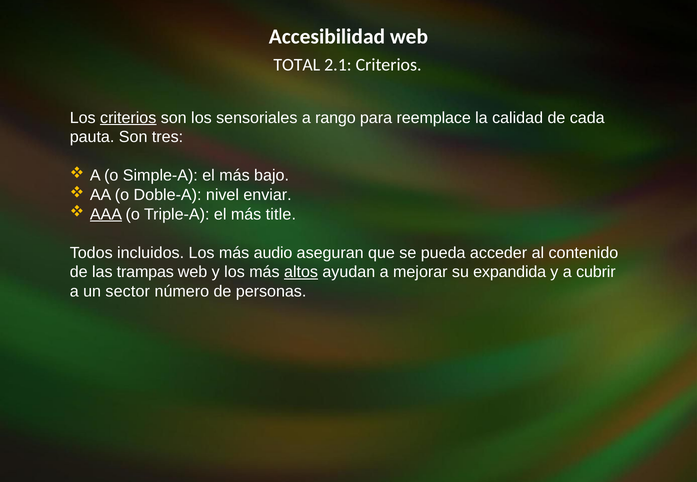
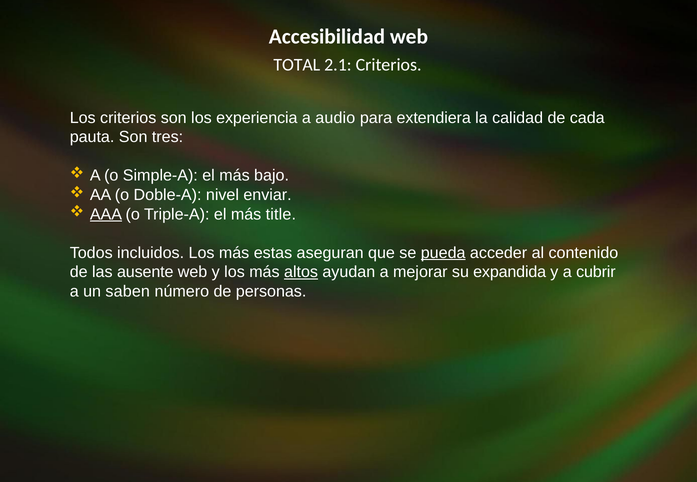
criterios underline: present -> none (128, 118)
sensoriales: sensoriales -> experiencia (257, 118)
rango: rango -> audio (335, 118)
reemplace: reemplace -> extendiera (434, 118)
audio: audio -> estas (273, 253)
pueda underline: none -> present (443, 253)
trampas: trampas -> ausente (145, 272)
sector: sector -> saben (128, 292)
